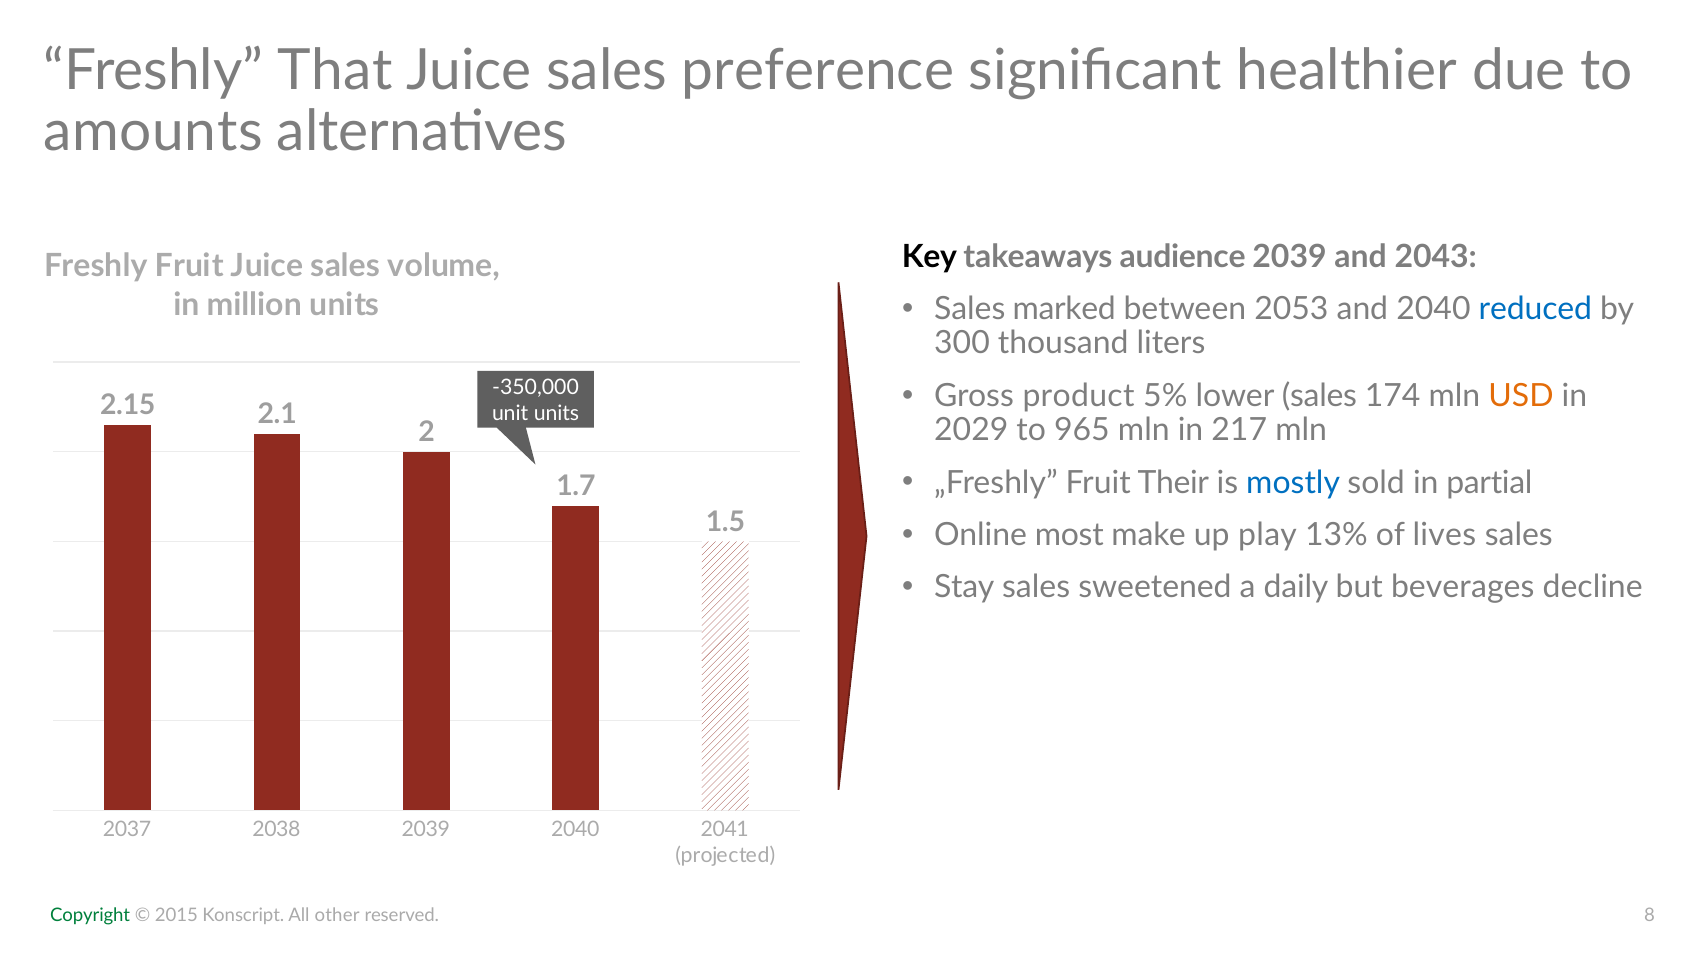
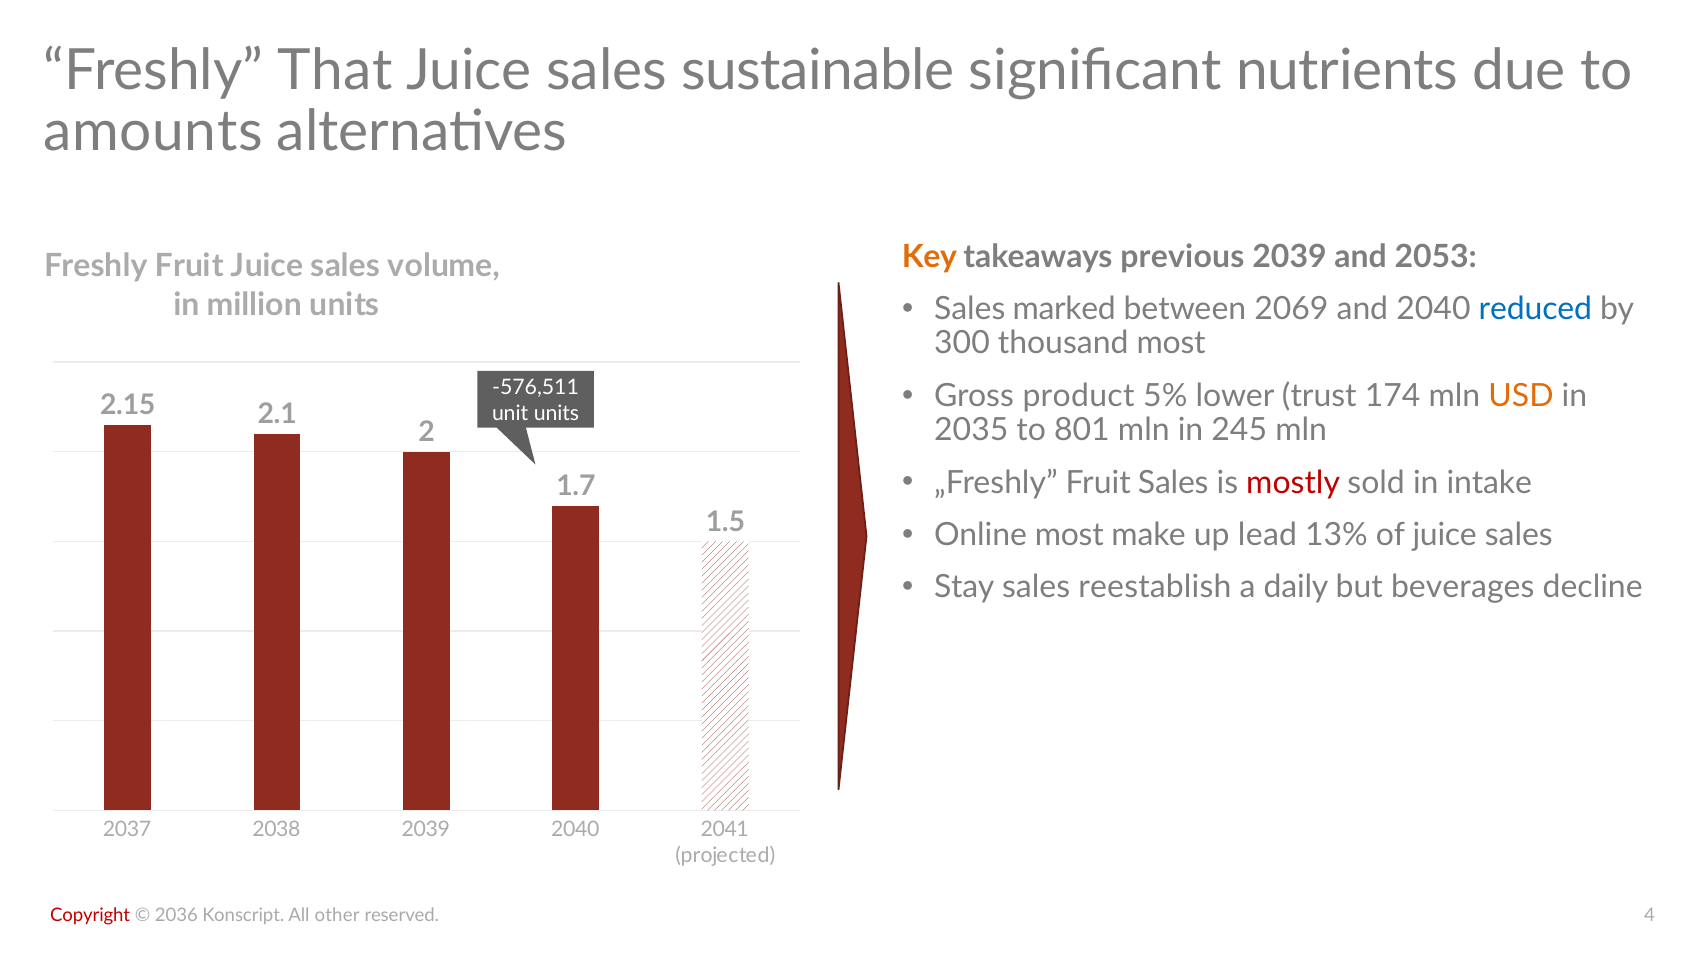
preference: preference -> sustainable (818, 71)
healthier: healthier -> nutrients (1347, 71)
Key colour: black -> orange (929, 257)
audience: audience -> previous (1182, 257)
2043: 2043 -> 2053 (1436, 257)
2053: 2053 -> 2069 (1291, 309)
thousand liters: liters -> most (1171, 343)
lower sales: sales -> trust (1319, 396)
-350,000: -350,000 -> -576,511 (536, 388)
2029: 2029 -> 2035 (971, 430)
965: 965 -> 801 (1082, 430)
217: 217 -> 245 (1239, 430)
Fruit Their: Their -> Sales (1173, 483)
mostly colour: blue -> red (1293, 483)
partial: partial -> intake (1489, 483)
play: play -> lead (1268, 535)
of lives: lives -> juice (1445, 535)
sweetened: sweetened -> reestablish (1155, 587)
Copyright colour: green -> red (90, 916)
2015: 2015 -> 2036 (176, 916)
8: 8 -> 4 (1650, 916)
